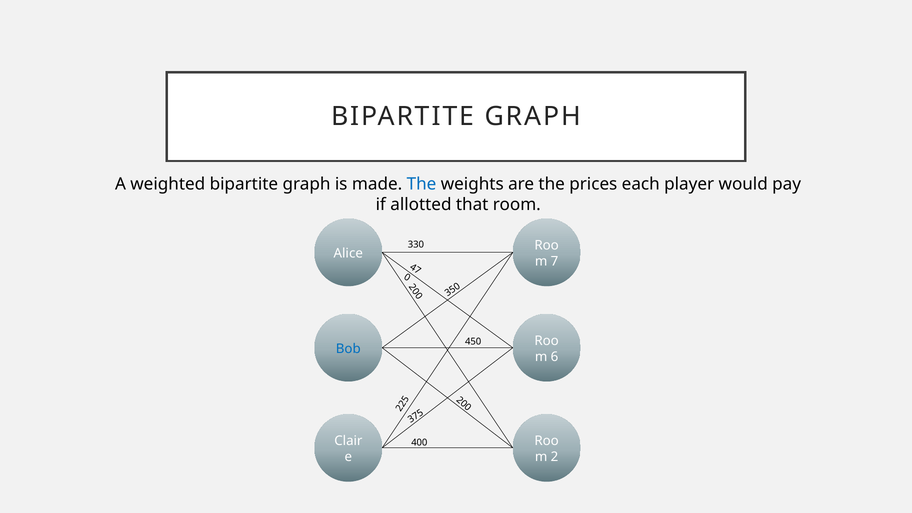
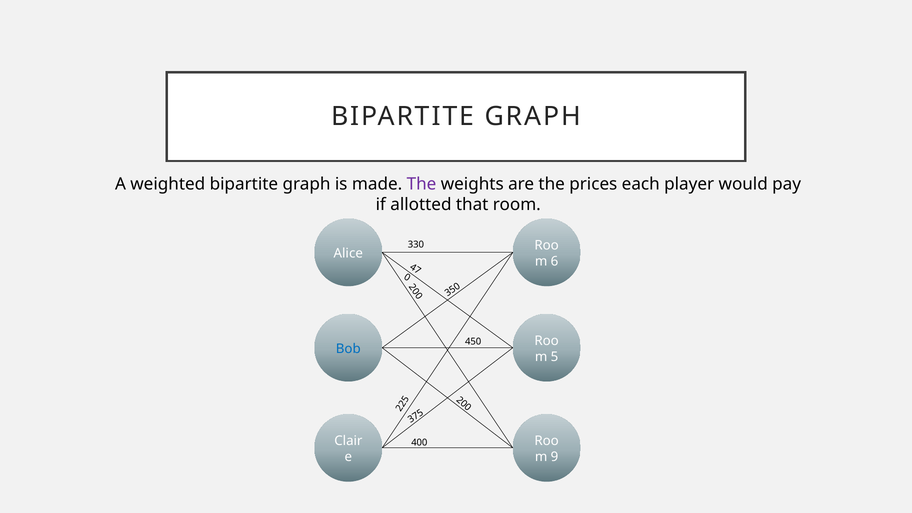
The colour: blue -> purple (422, 184)
7: 7 -> 6 (555, 261)
6: 6 -> 5 (555, 357)
2: 2 -> 9 (555, 457)
